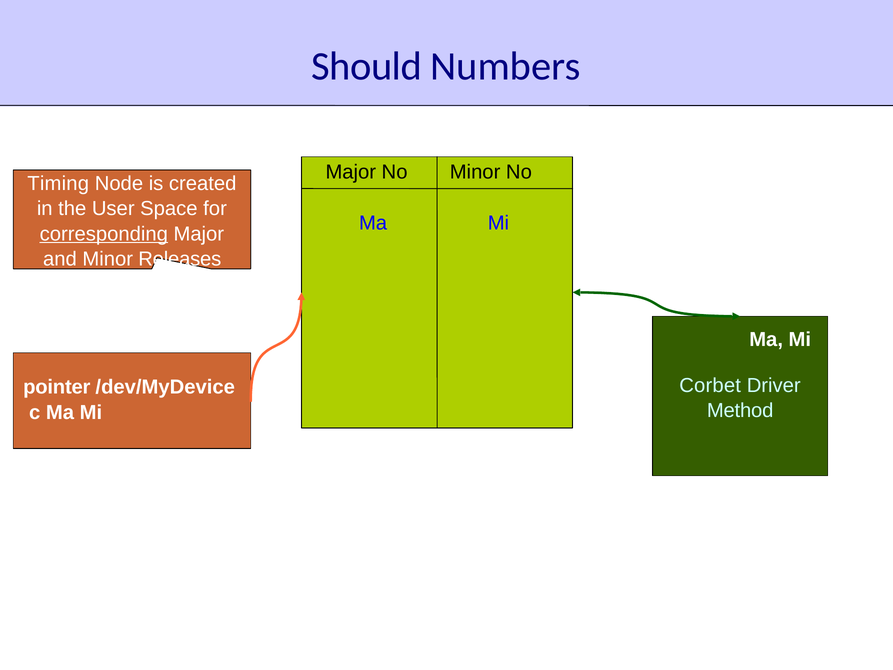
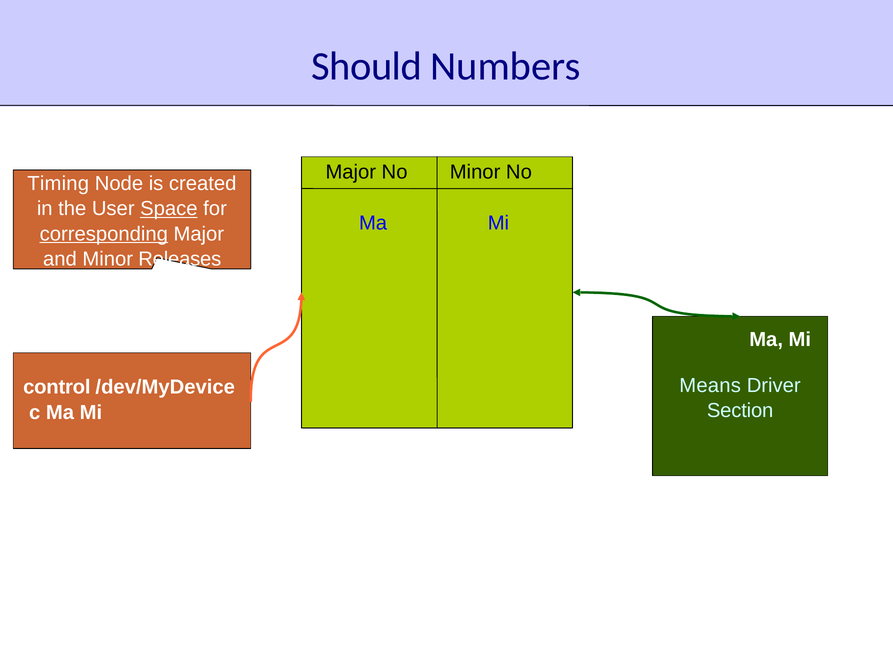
Space underline: none -> present (169, 209)
Corbet: Corbet -> Means (710, 385)
pointer: pointer -> control (57, 387)
Method: Method -> Section (740, 410)
